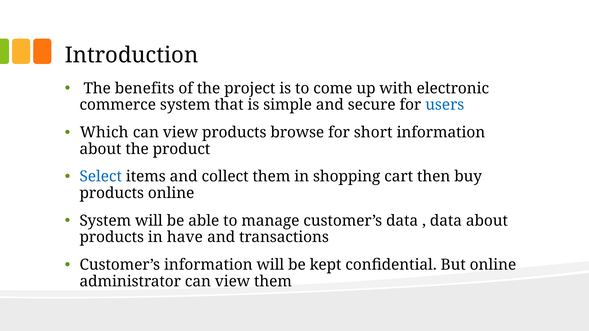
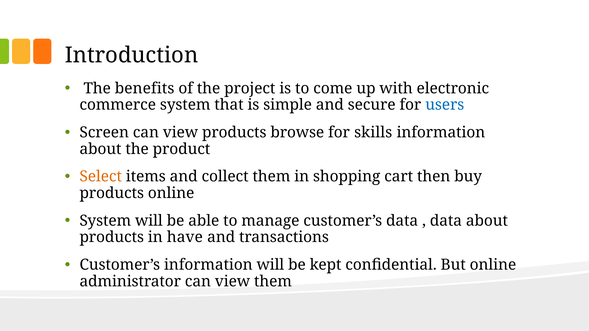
Which: Which -> Screen (104, 133)
short: short -> skills (373, 133)
Select colour: blue -> orange (101, 177)
